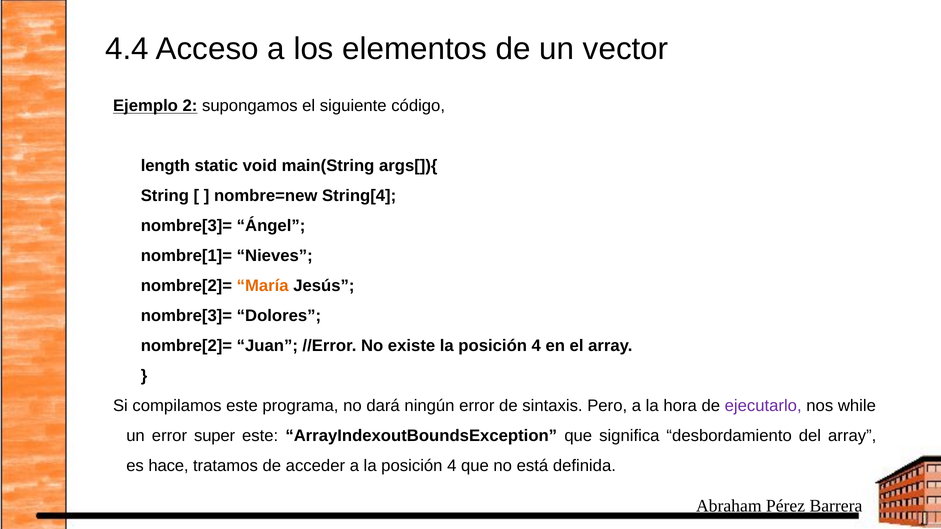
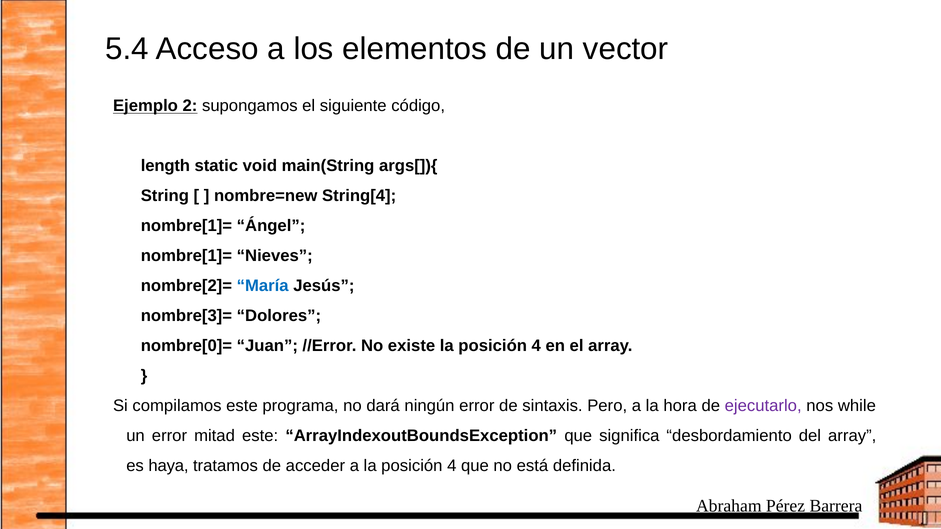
4.4: 4.4 -> 5.4 (127, 49)
nombre[3]=: nombre[3]= -> nombre[1]= (186, 226)
María colour: orange -> blue (263, 286)
nombre[2]=: nombre[2]= -> nombre[0]= (186, 346)
super: super -> mitad (215, 436)
hace: hace -> haya (168, 466)
